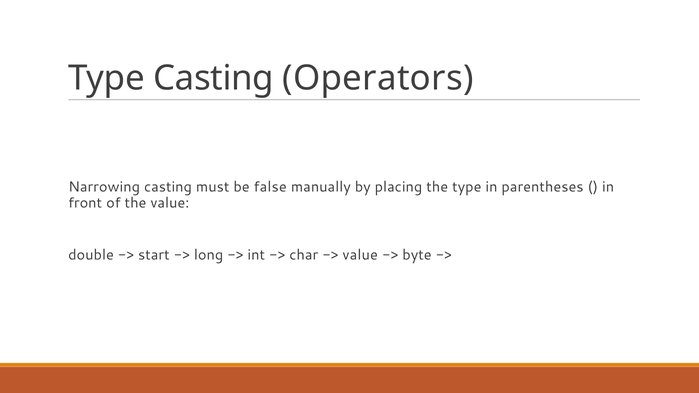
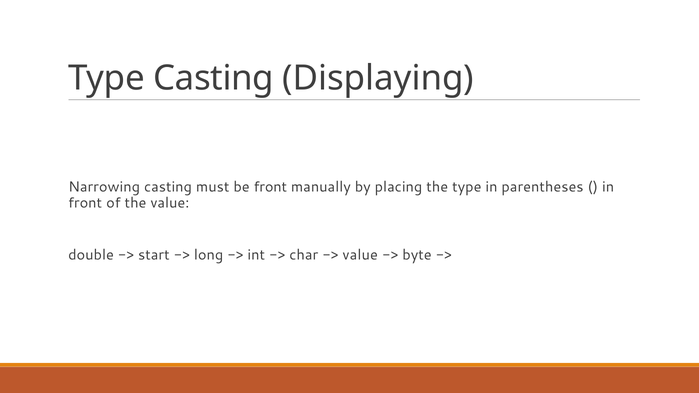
Operators: Operators -> Displaying (378, 78)
be false: false -> front (270, 187)
